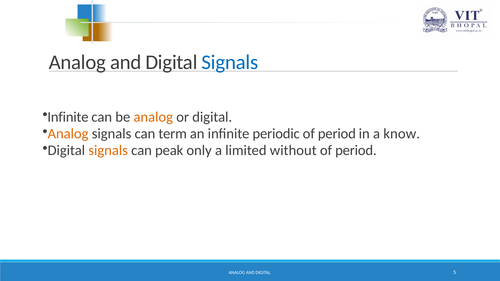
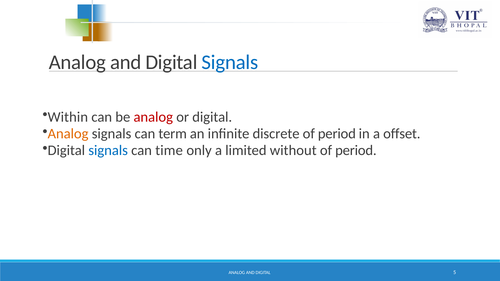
Infinite: Infinite -> Within (68, 117)
analog colour: orange -> red (153, 117)
periodic: periodic -> discrete (276, 134)
know: know -> offset (402, 134)
signals colour: orange -> blue (108, 151)
peak: peak -> time (169, 151)
